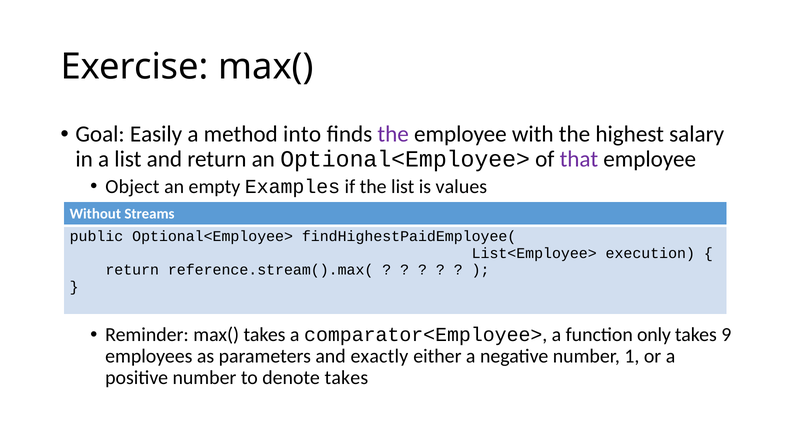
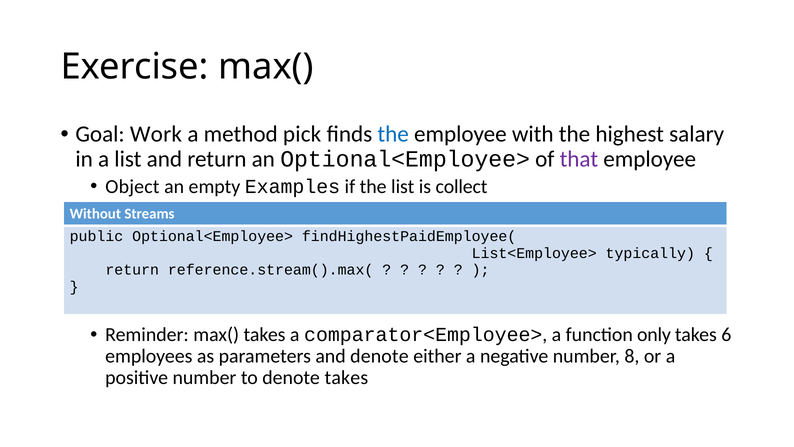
Easily: Easily -> Work (156, 134)
into: into -> pick (302, 134)
the colour: purple -> blue (393, 134)
values: values -> collect (461, 187)
execution: execution -> typically (650, 253)
9: 9 -> 6 (726, 334)
and exactly: exactly -> denote (379, 356)
1: 1 -> 8 (632, 356)
